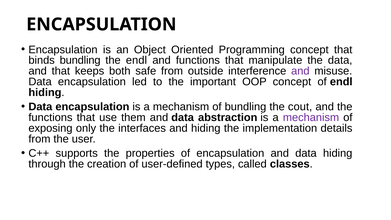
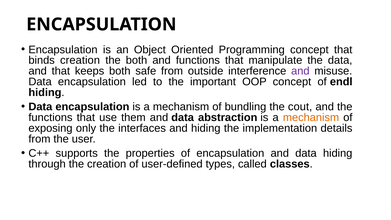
binds bundling: bundling -> creation (80, 60)
the endl: endl -> both (137, 60)
mechanism colour: purple -> orange (311, 118)
